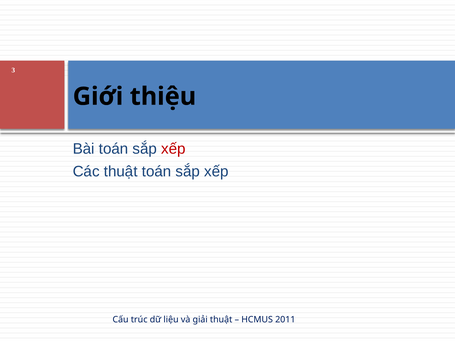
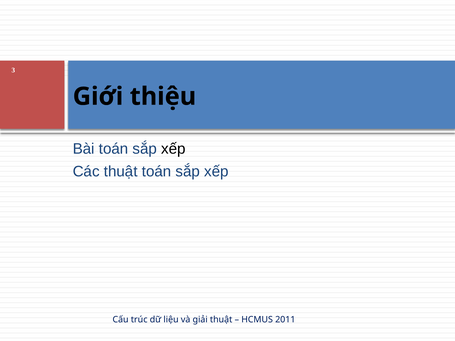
xếp colour: red -> black (173, 149)
